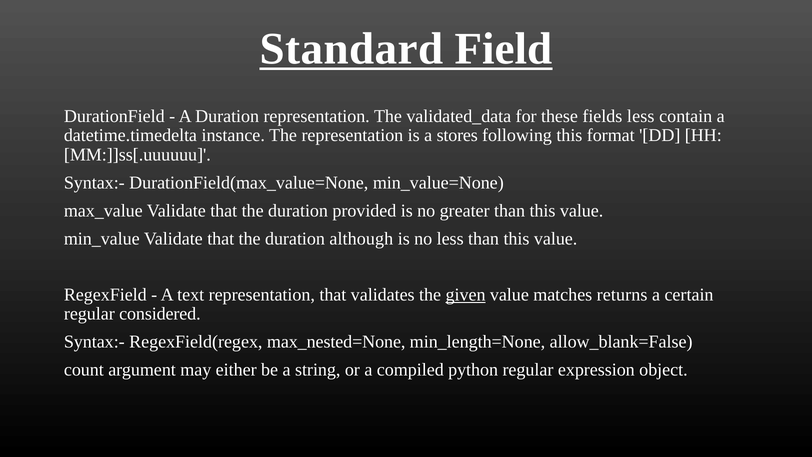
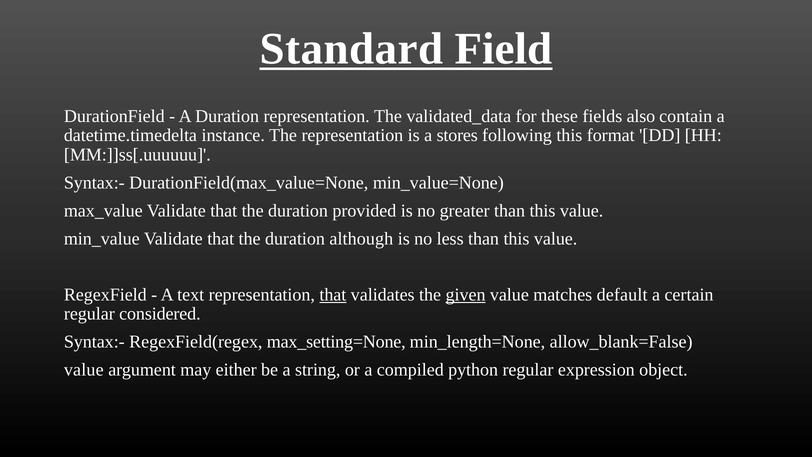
fields less: less -> also (641, 116)
that underline: none -> present (333, 294)
returns: returns -> default (622, 294)
max_nested=None: max_nested=None -> max_setting=None (336, 342)
count: count -> value (84, 370)
